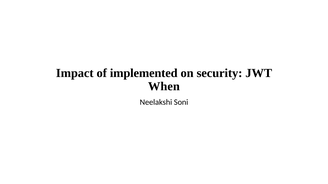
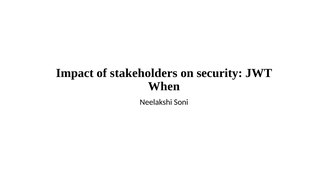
implemented: implemented -> stakeholders (144, 73)
